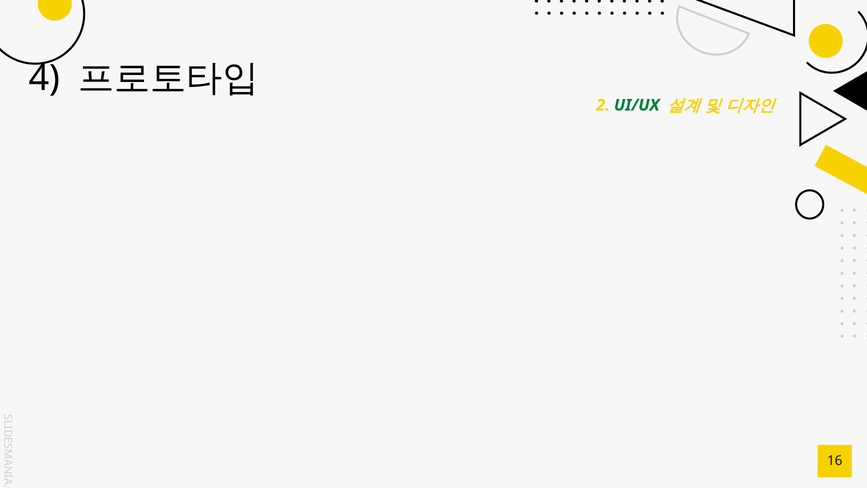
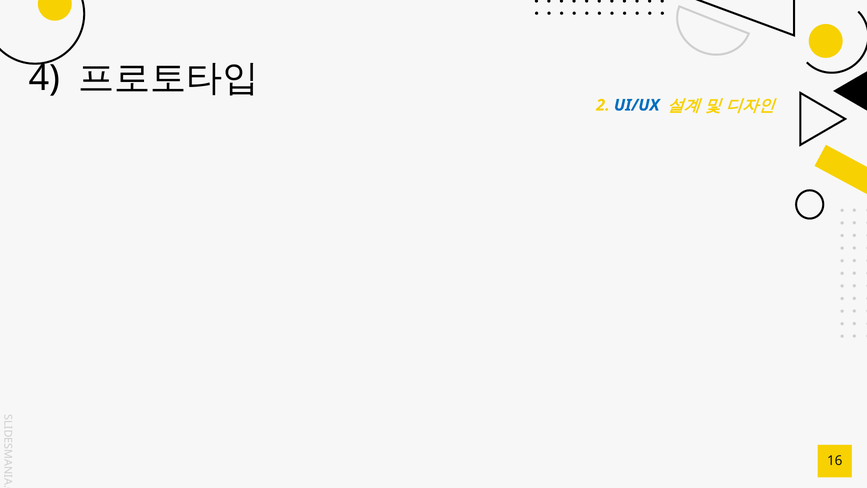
UI/UX colour: green -> blue (637, 105)
